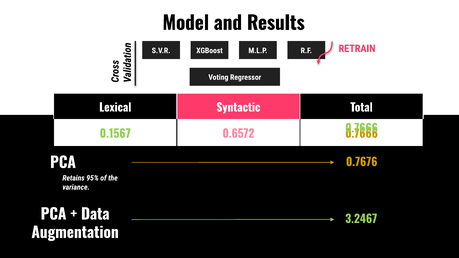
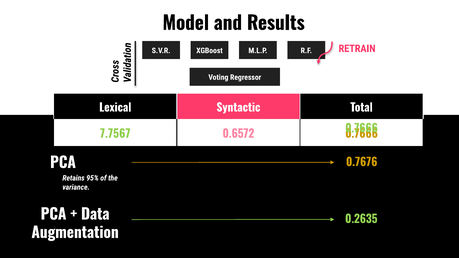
0.1567: 0.1567 -> 7.7567 (115, 134)
3.2467: 3.2467 -> 0.2635 (361, 219)
